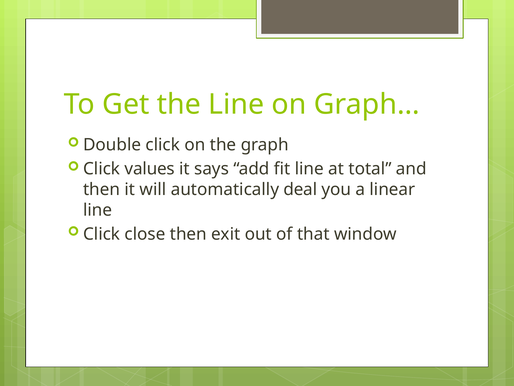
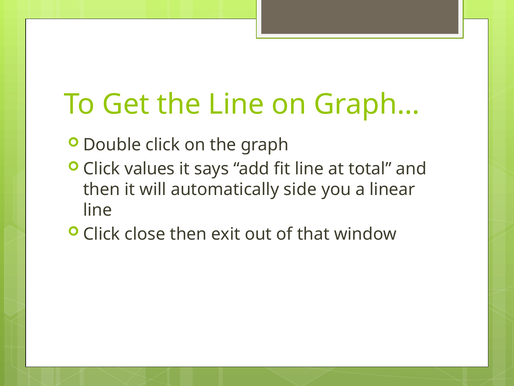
deal: deal -> side (300, 189)
